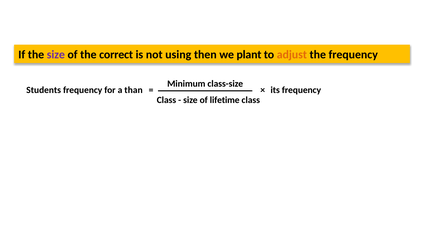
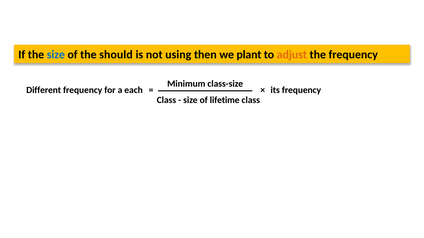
size colour: purple -> blue (56, 55)
correct: correct -> should (116, 55)
Students: Students -> Different (44, 90)
than: than -> each (134, 90)
